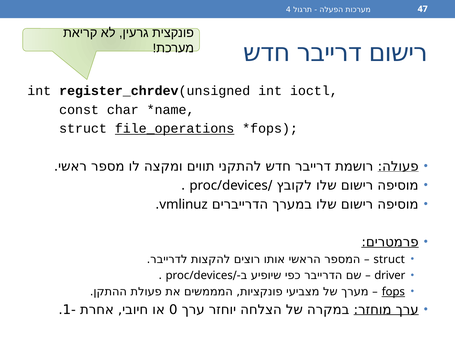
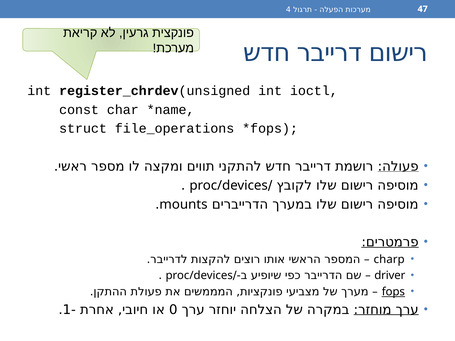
file_operations underline: present -> none (175, 129)
vmlinuz: vmlinuz -> mounts (183, 205)
struct: struct -> charp (389, 260)
